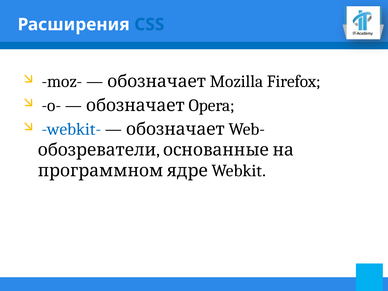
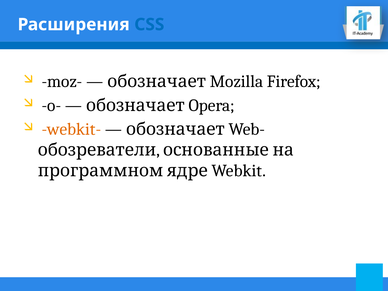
webkit- colour: blue -> orange (71, 129)
